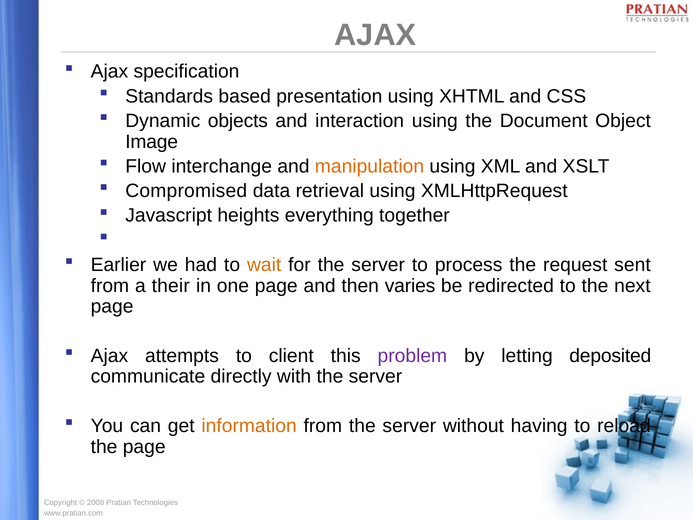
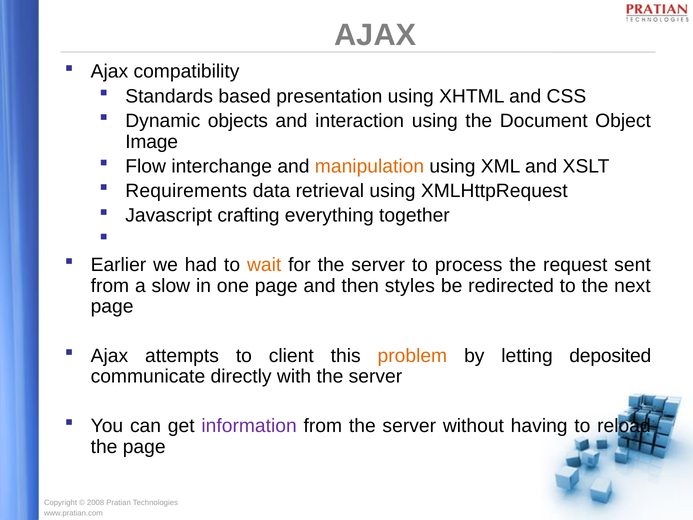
specification: specification -> compatibility (186, 72)
Compromised: Compromised -> Requirements (186, 191)
heights: heights -> crafting (248, 215)
their: their -> slow (171, 286)
varies: varies -> styles (410, 286)
problem colour: purple -> orange (412, 356)
information colour: orange -> purple (249, 426)
